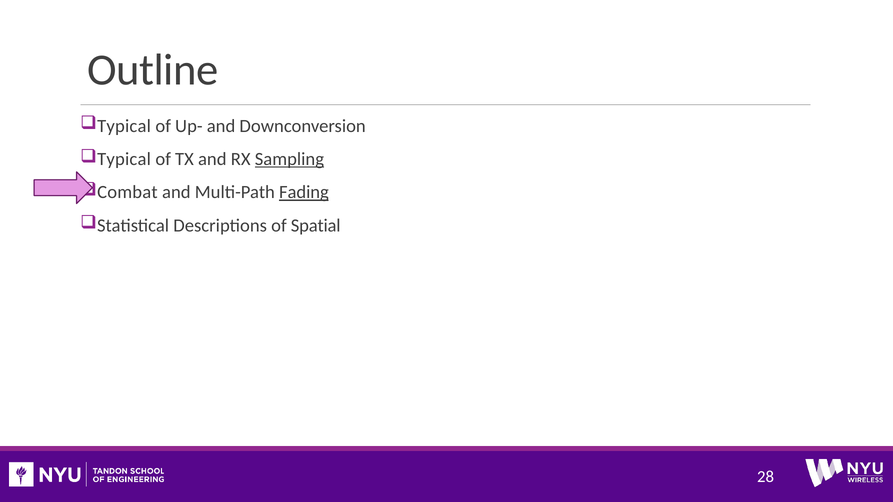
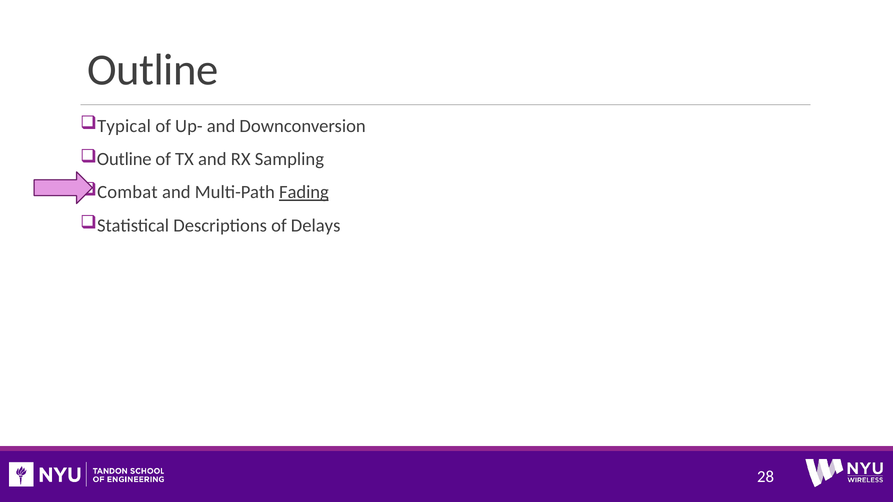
Typical: Typical -> Outline (124, 159)
Sampling underline: present -> none (289, 159)
Spatial: Spatial -> Delays (316, 225)
